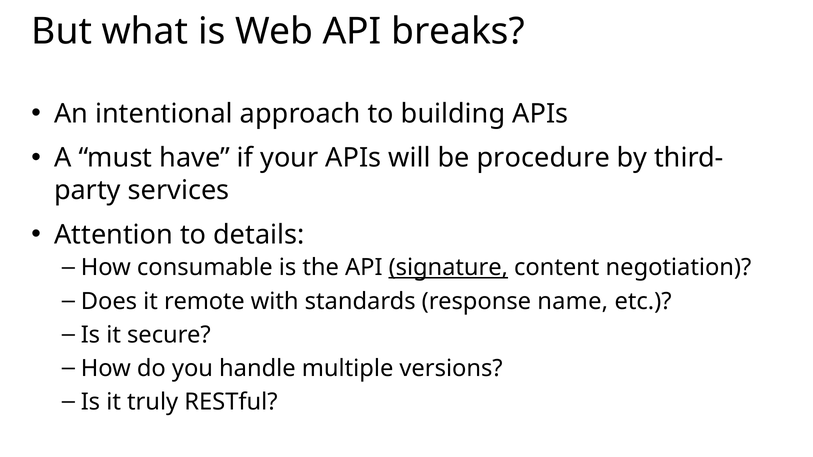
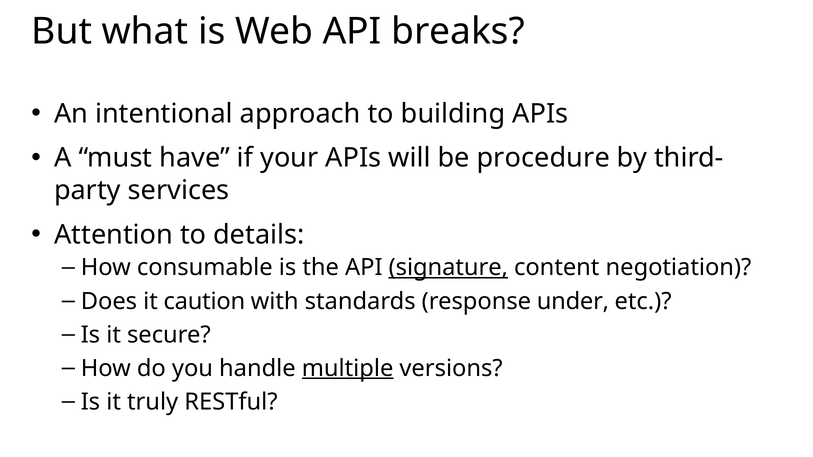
remote: remote -> caution (204, 301)
name: name -> under (573, 301)
multiple underline: none -> present (348, 369)
